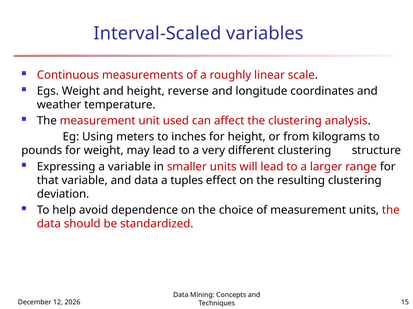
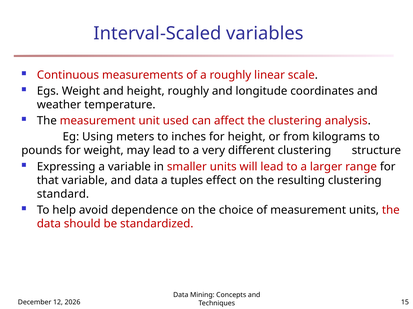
height reverse: reverse -> roughly (188, 91)
deviation: deviation -> standard (63, 195)
